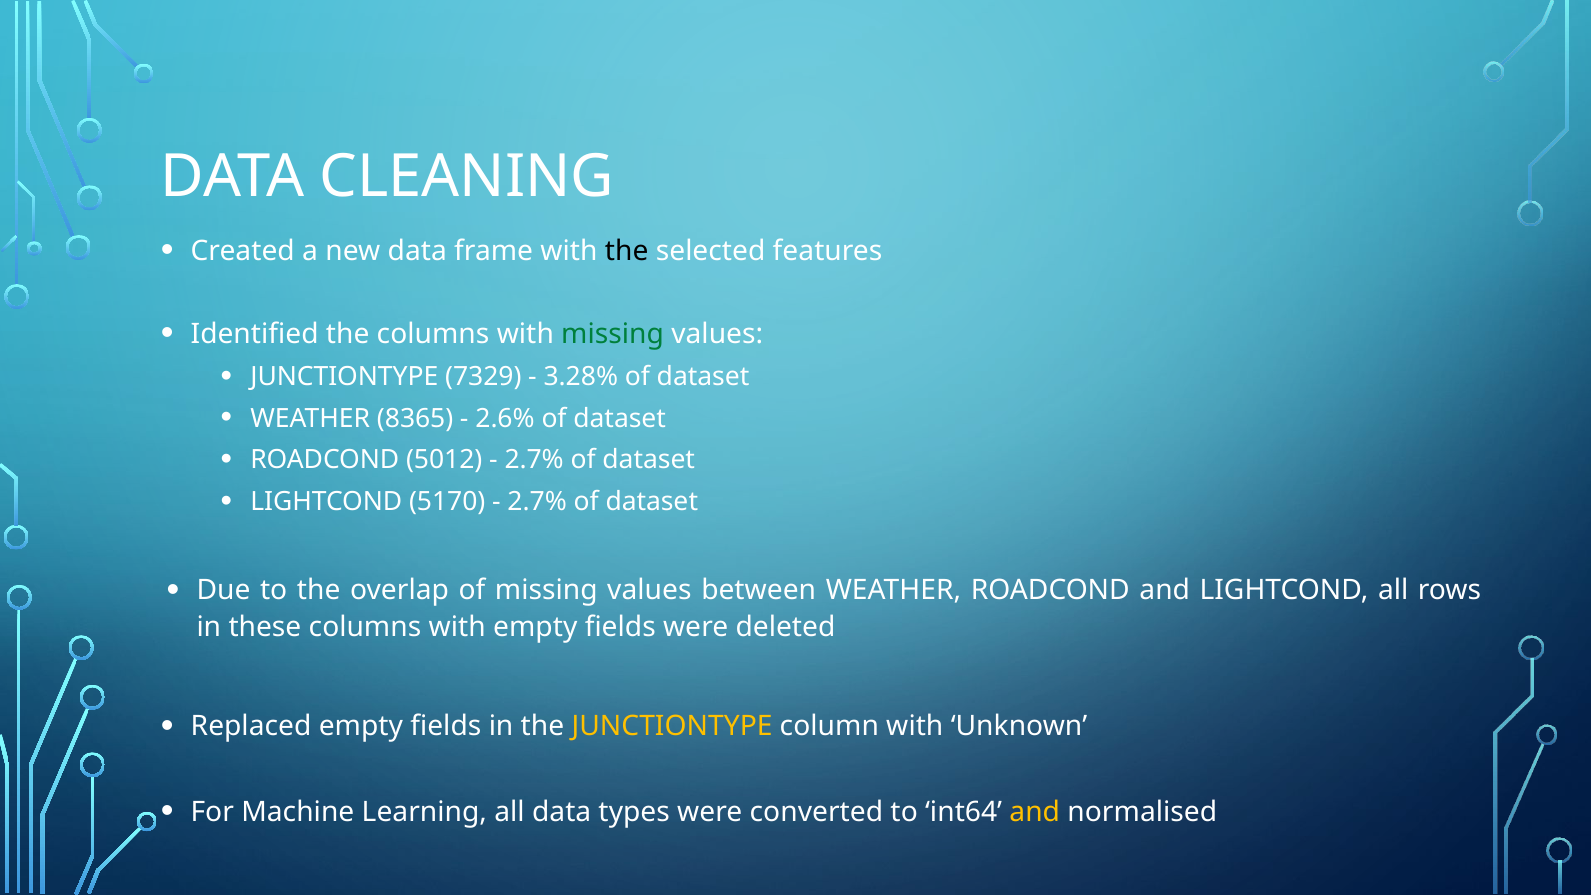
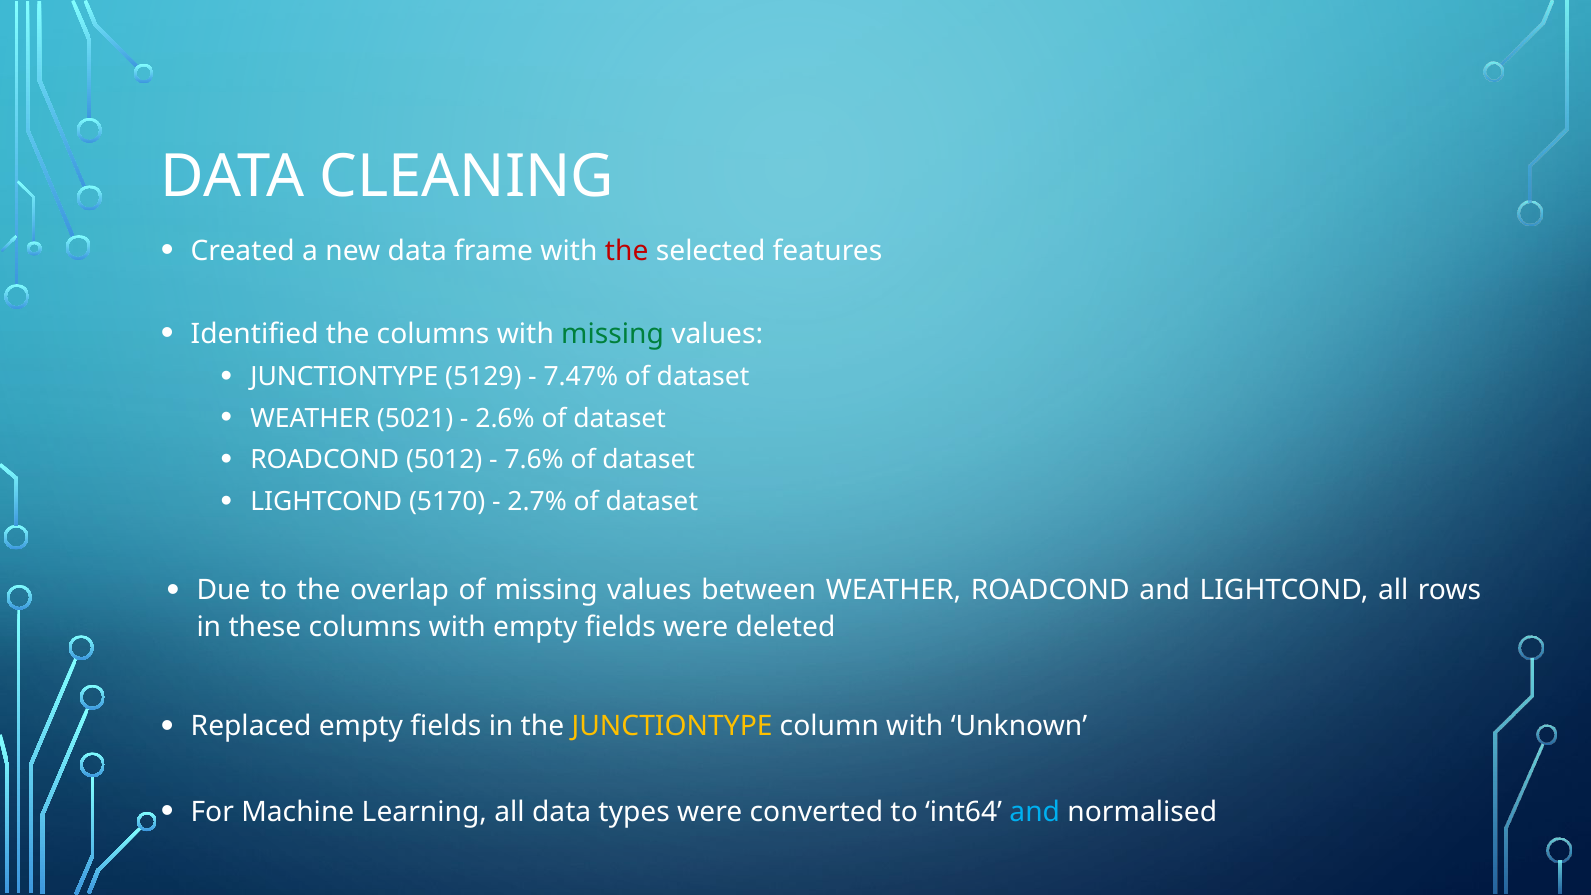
the colour: black -> red (627, 251)
7329: 7329 -> 5129 (483, 377)
3.28%: 3.28% -> 7.47% (581, 377)
8365: 8365 -> 5021 (415, 418)
2.7%: 2.7% -> 7.6% (534, 460)
and colour: yellow -> light blue (1035, 812)
